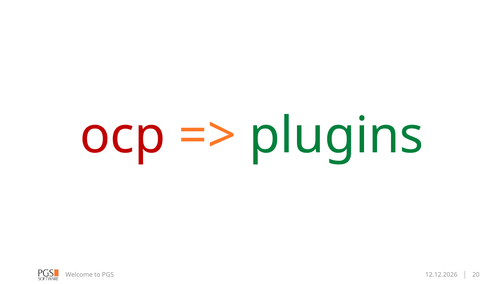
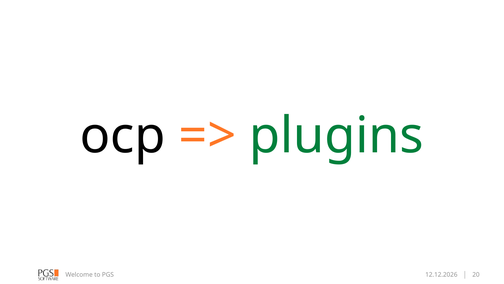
ocp colour: red -> black (123, 136)
